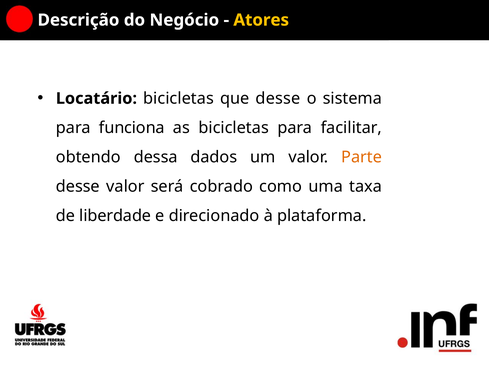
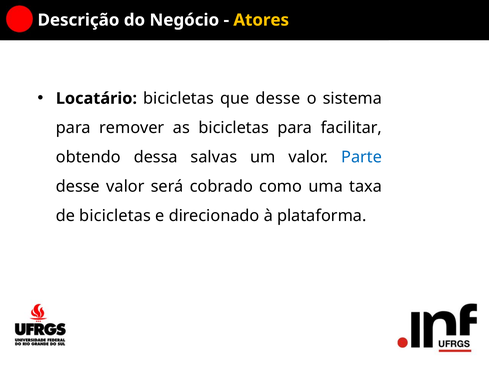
funciona: funciona -> remover (132, 128)
dados: dados -> salvas (214, 157)
Parte colour: orange -> blue (362, 157)
de liberdade: liberdade -> bicicletas (115, 216)
